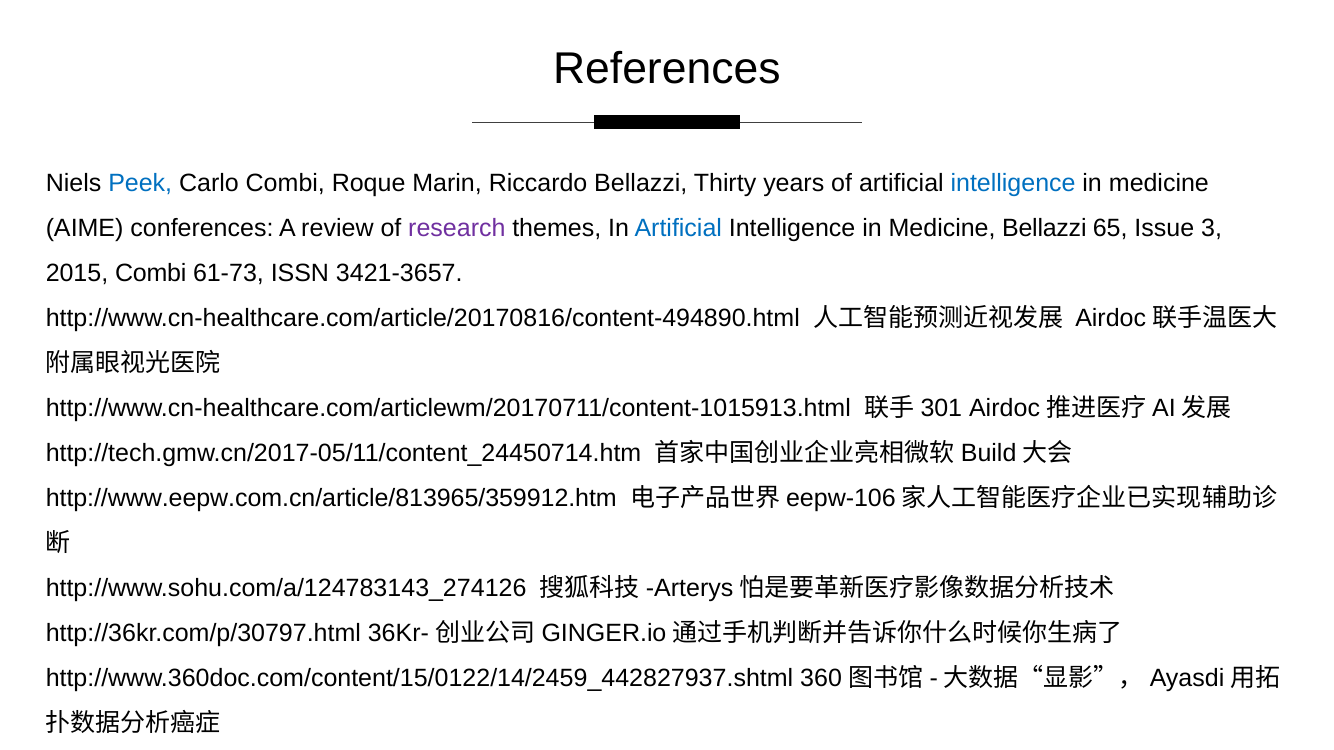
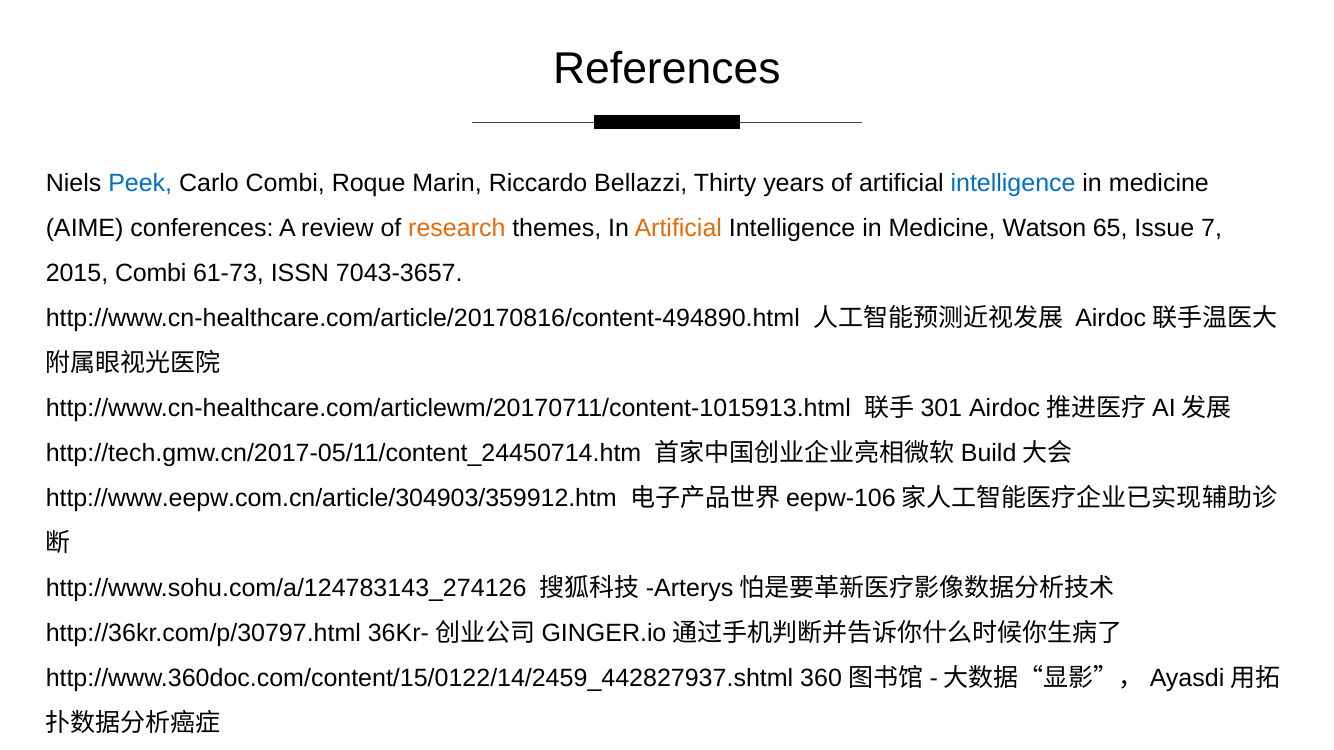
research colour: purple -> orange (457, 228)
Artificial colour: blue -> orange (678, 228)
Medicine Bellazzi: Bellazzi -> Watson (1044, 228)
3: 3 -> 7 (1212, 228)
3421-3657: 3421-3657 -> 7043-3657 (399, 273)
http://www.eepw.com.cn/article/813965/359912.htm: http://www.eepw.com.cn/article/813965/359912.htm -> http://www.eepw.com.cn/article/304903/359912.htm (331, 499)
